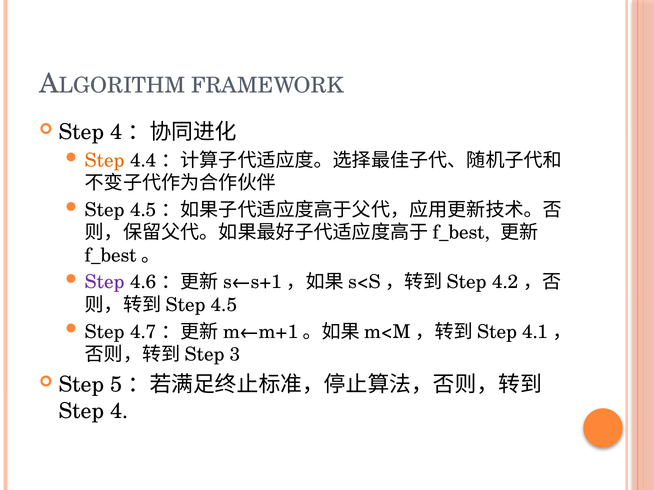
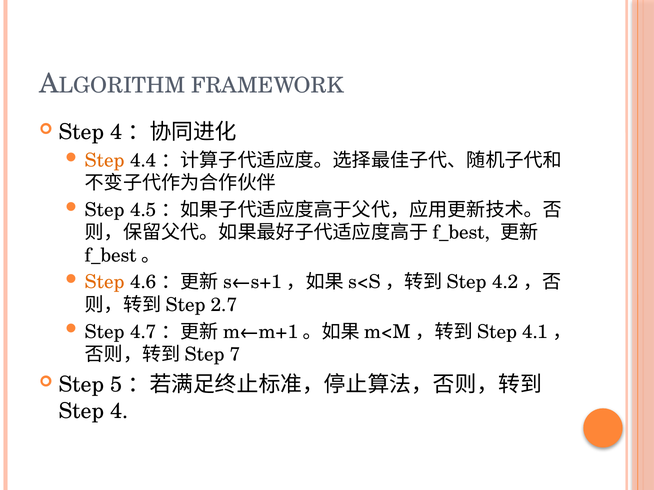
Step colour: purple -> orange (105, 282)
4.5: 4.5 -> 2.7 (224, 305)
3: 3 -> 7 (235, 355)
